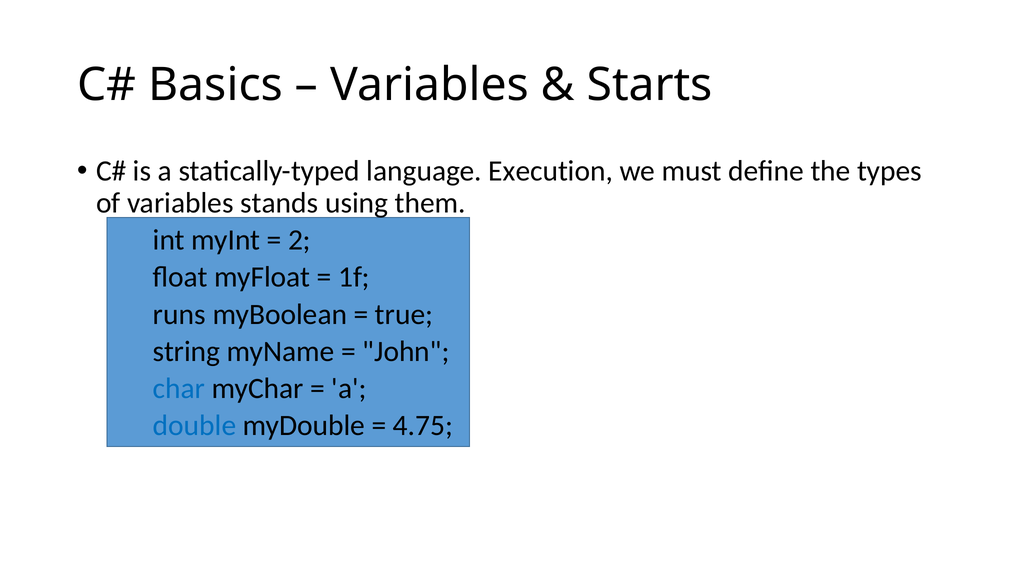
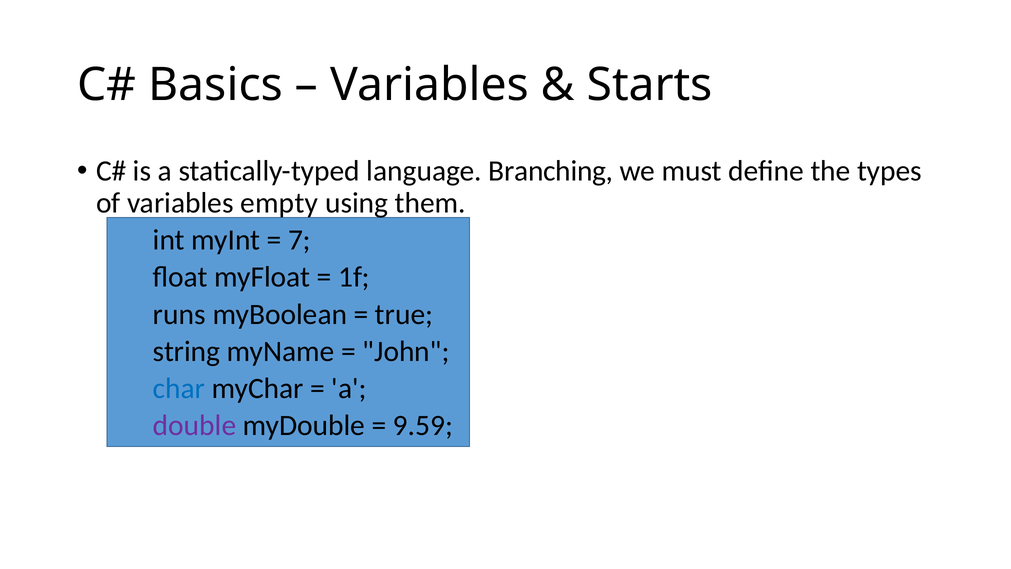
Execution: Execution -> Branching (551, 171)
stands: stands -> empty (279, 203)
2: 2 -> 7 (299, 240)
double colour: blue -> purple (195, 425)
4.75: 4.75 -> 9.59 (423, 425)
